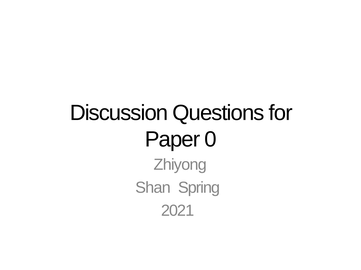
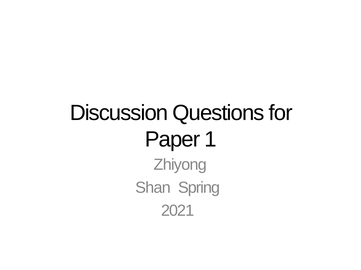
0: 0 -> 1 (211, 140)
